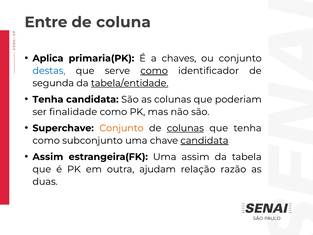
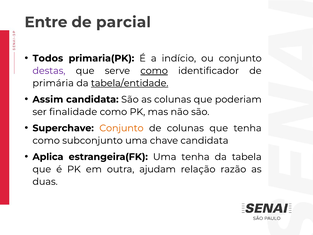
coluna: coluna -> parcial (123, 22)
Aplica: Aplica -> Todos (48, 58)
chaves: chaves -> indício (179, 58)
destas colour: blue -> purple (49, 71)
segunda: segunda -> primária (53, 83)
Tenha: Tenha -> Assim (48, 99)
colunas underline: present -> none (185, 128)
candidata underline: present -> none (204, 140)
Assim: Assim -> Aplica (48, 157)
Uma assim: assim -> tenha (195, 157)
